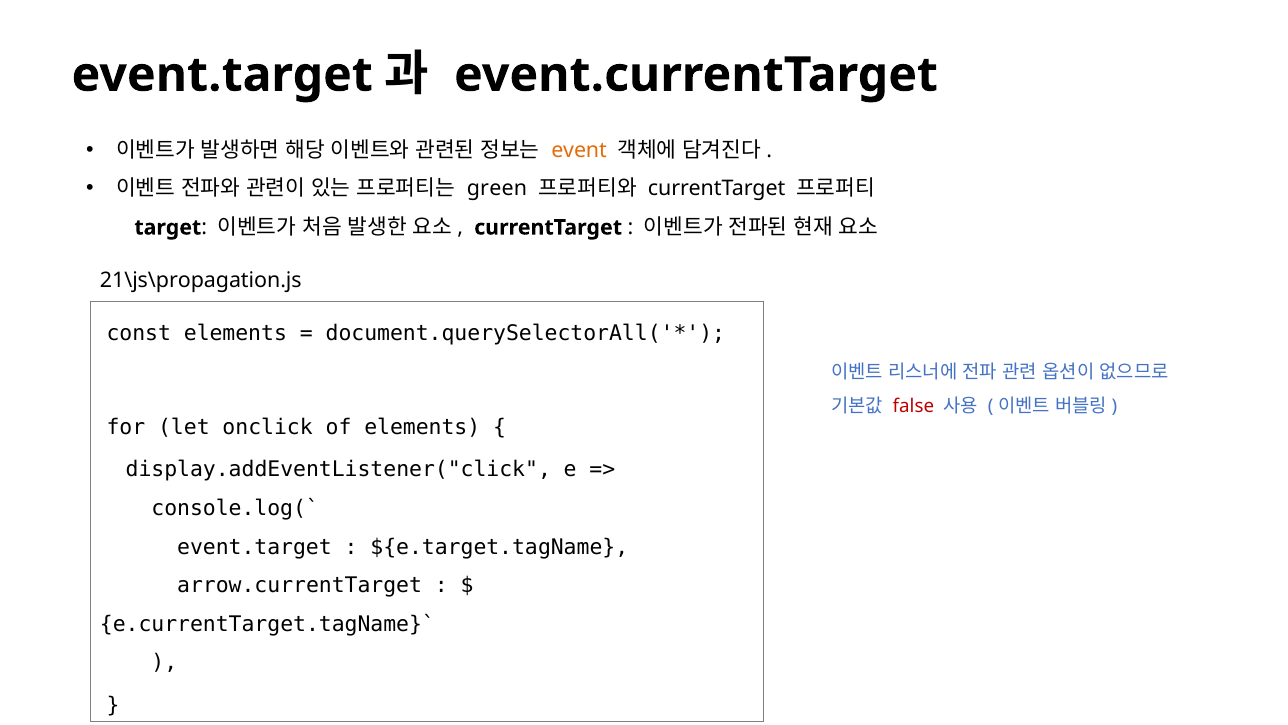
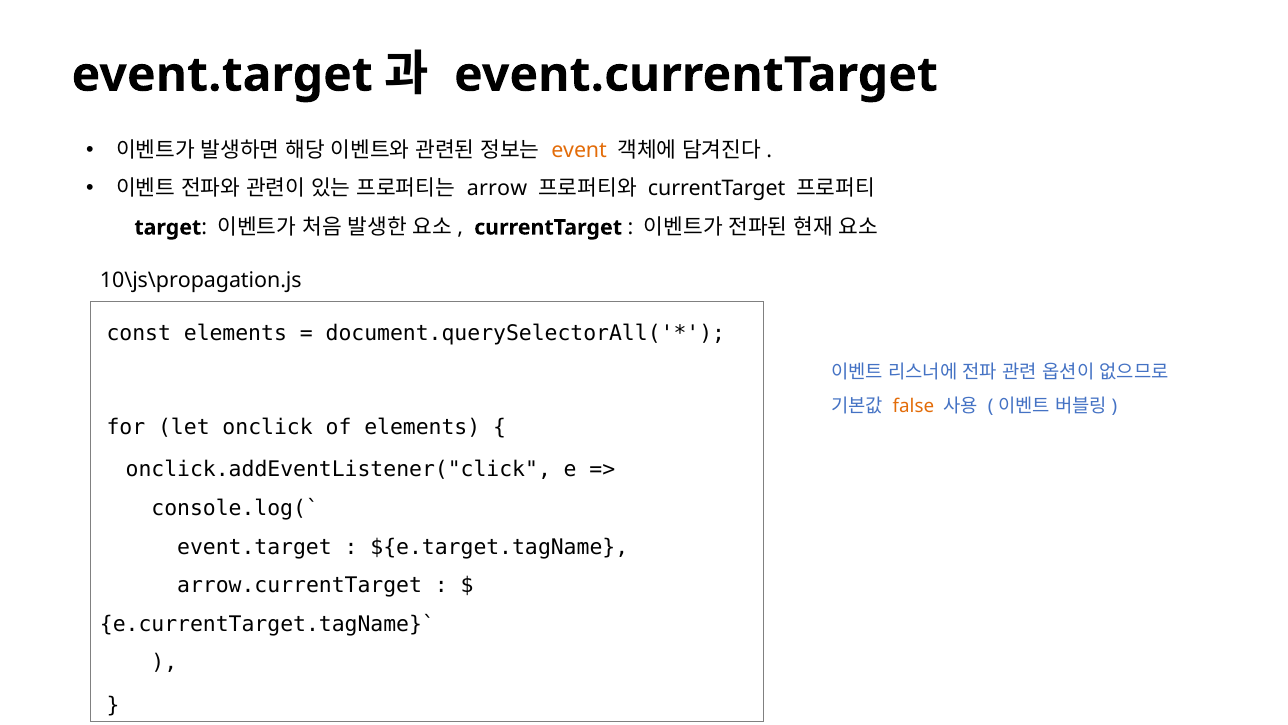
green: green -> arrow (497, 189)
21\js\propagation.js: 21\js\propagation.js -> 10\js\propagation.js (201, 281)
false colour: red -> orange (913, 406)
display.addEventListener("click: display.addEventListener("click -> onclick.addEventListener("click (338, 469)
